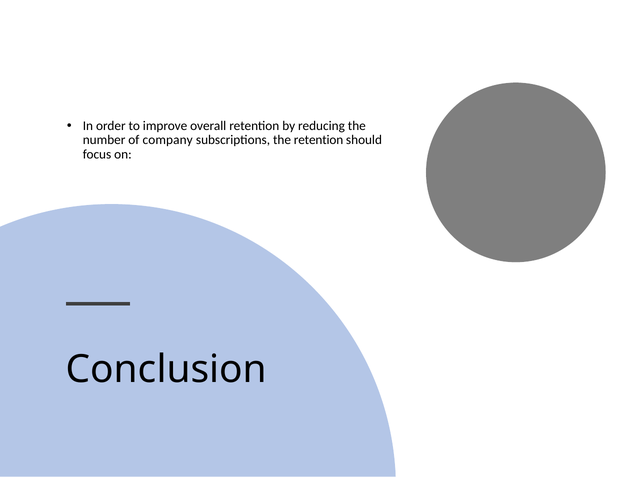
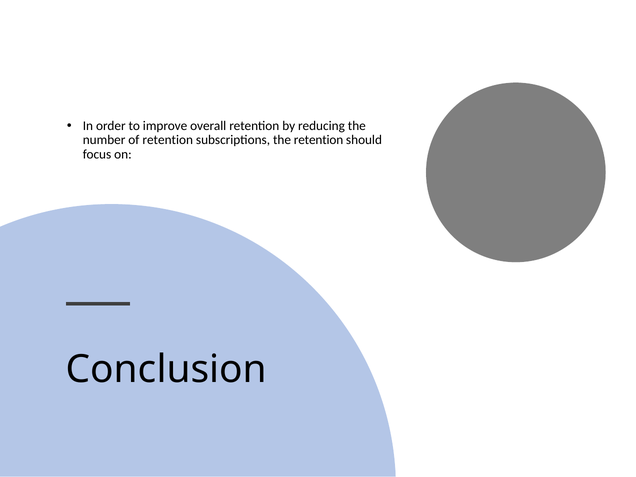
of company: company -> retention (168, 140)
